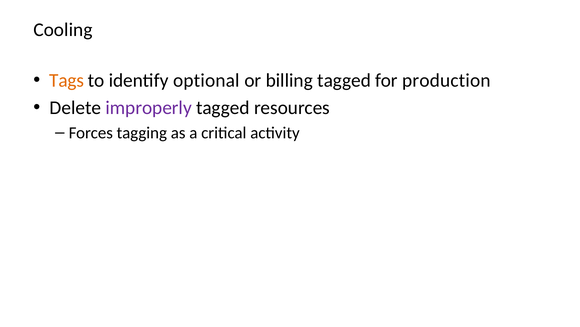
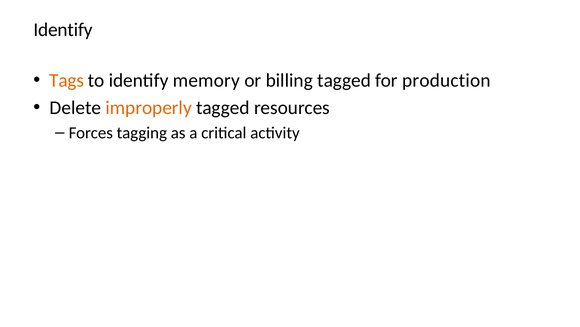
Cooling: Cooling -> Identify (63, 30)
optional: optional -> memory (206, 80)
improperly colour: purple -> orange (149, 107)
